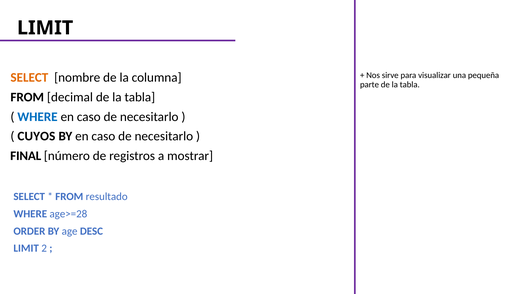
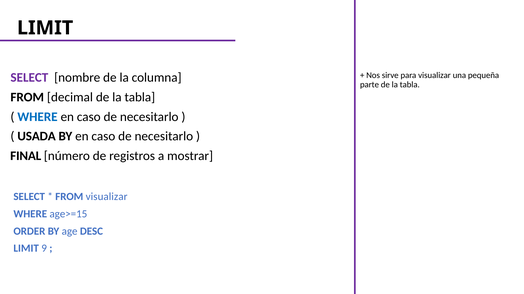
SELECT colour: orange -> purple (29, 78)
CUYOS: CUYOS -> USADA (37, 137)
FROM resultado: resultado -> visualizar (107, 197)
age>=28: age>=28 -> age>=15 (68, 214)
2: 2 -> 9 (44, 249)
